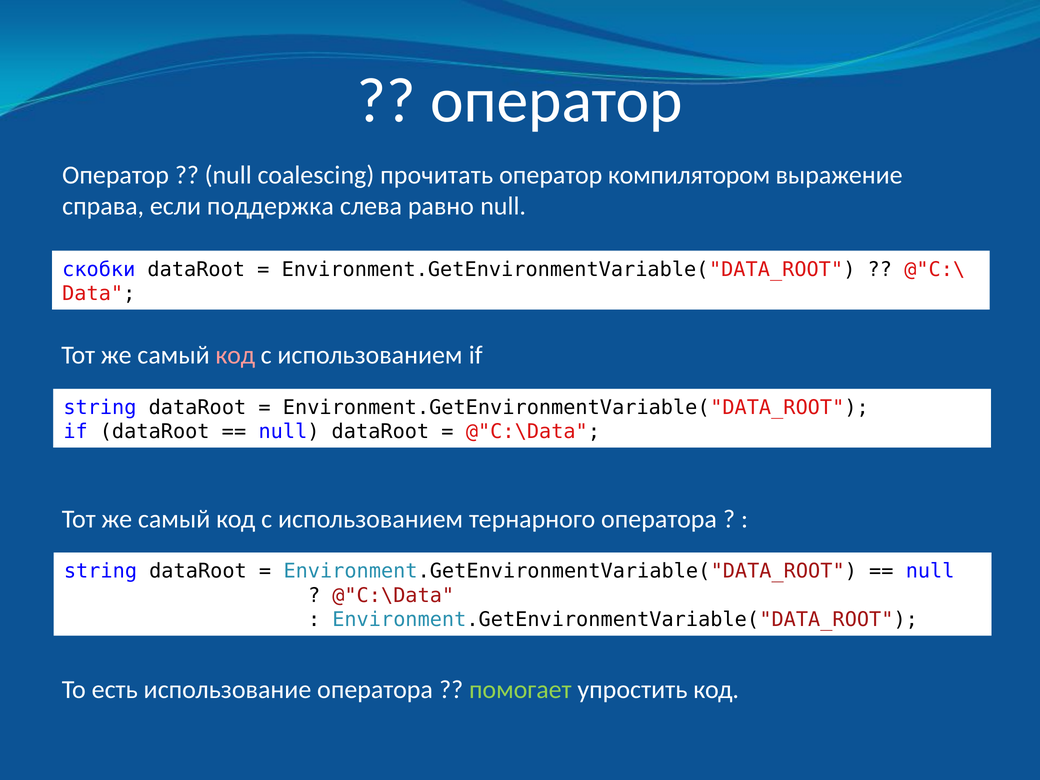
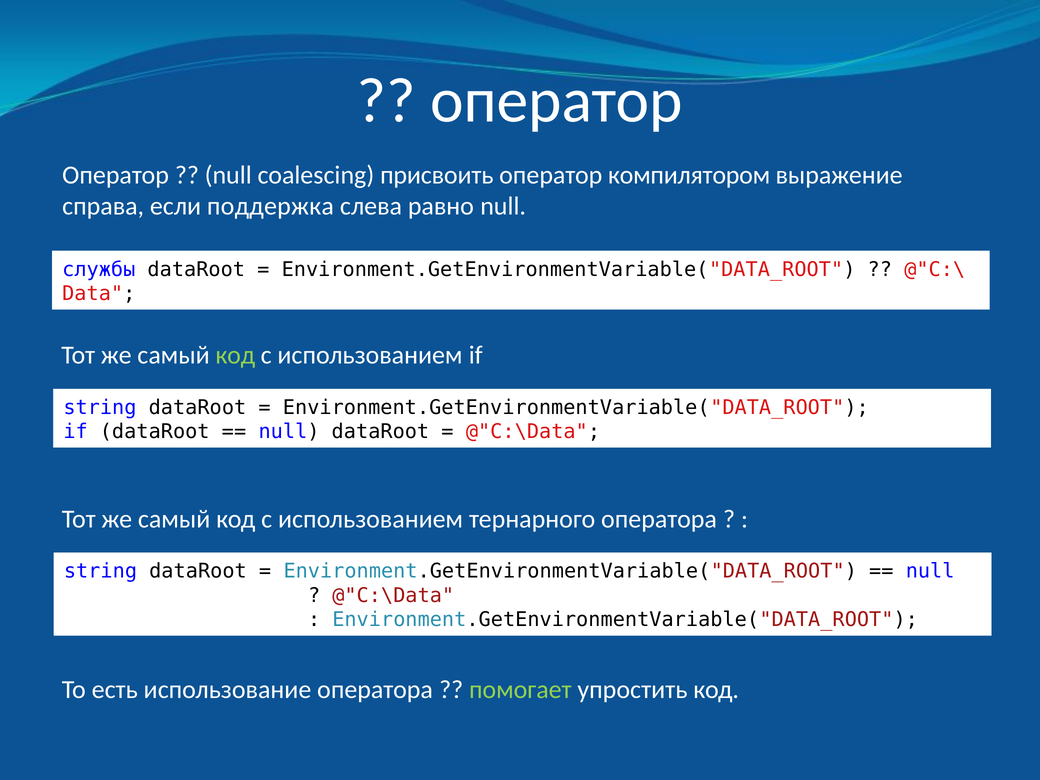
прочитать: прочитать -> присвоить (437, 175)
скобки: скобки -> службы (99, 269)
код colour: pink -> light green (235, 355)
